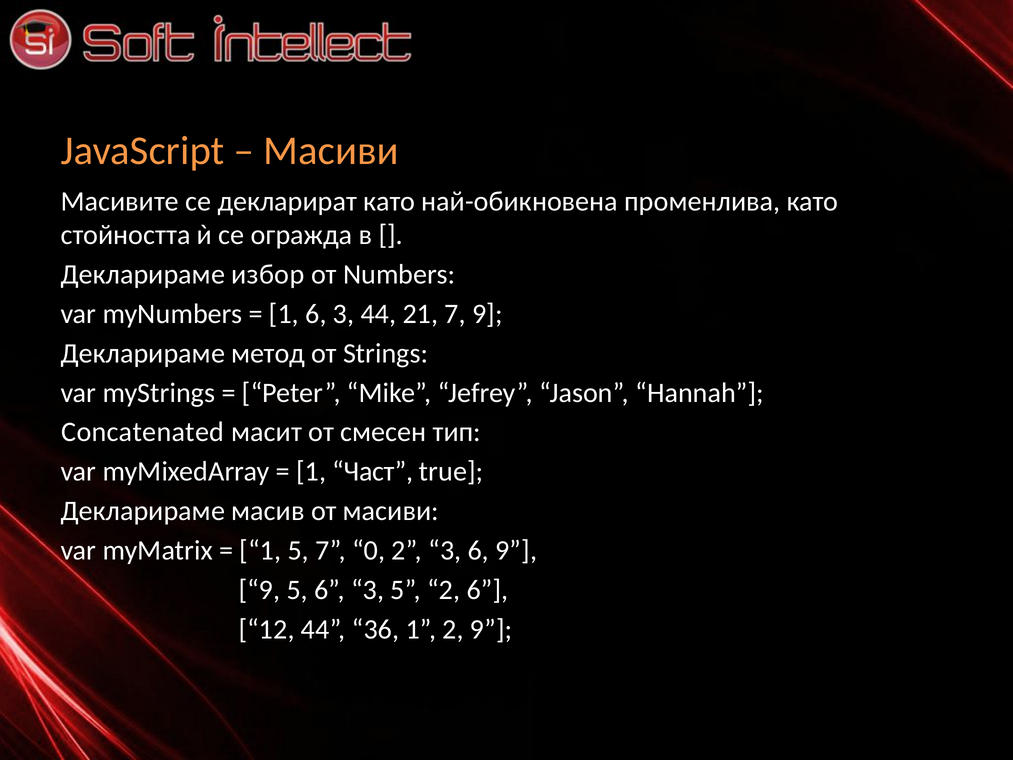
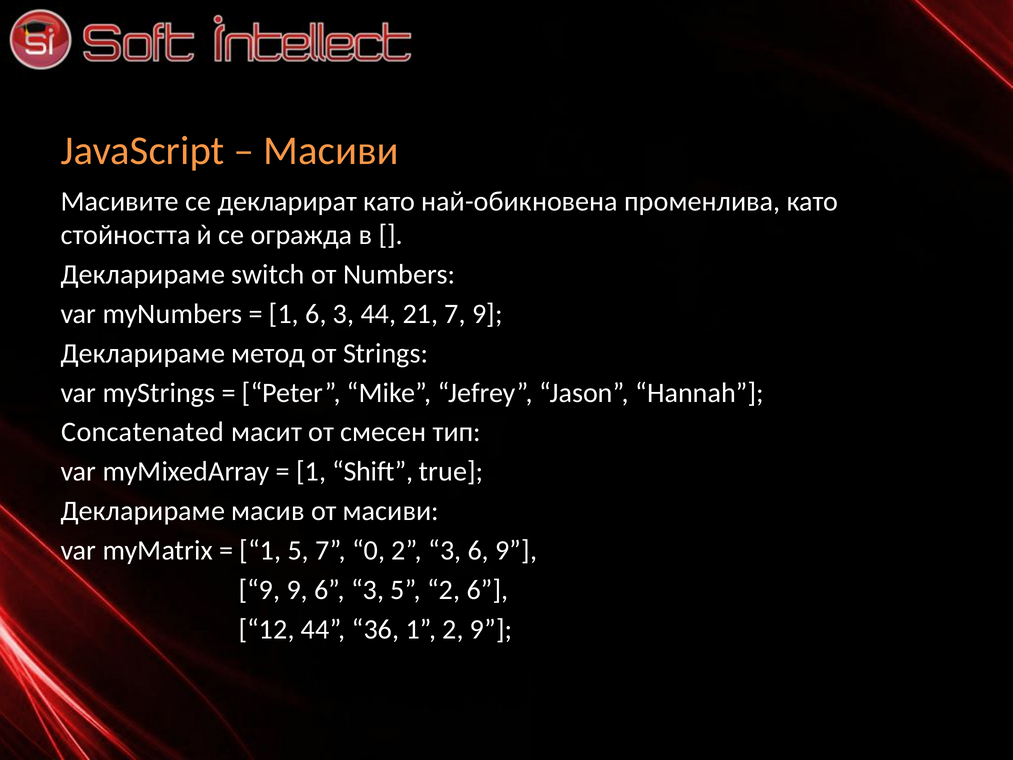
избор: избор -> switch (268, 274)
Част: Част -> Shift (373, 471)
5: 5 -> 9 (297, 590)
